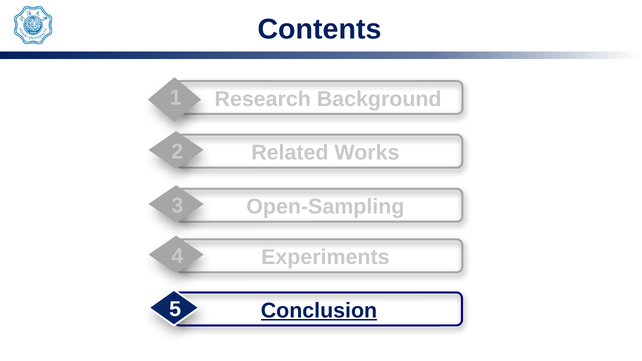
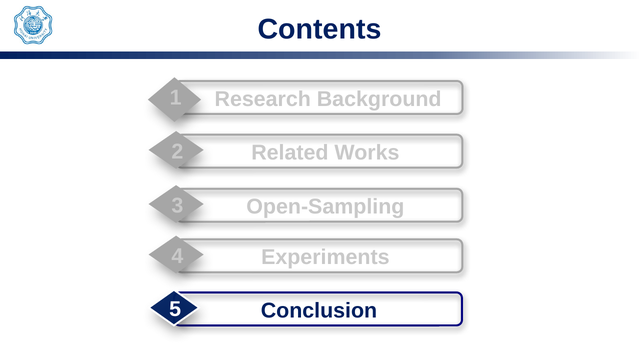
Conclusion underline: present -> none (319, 311)
